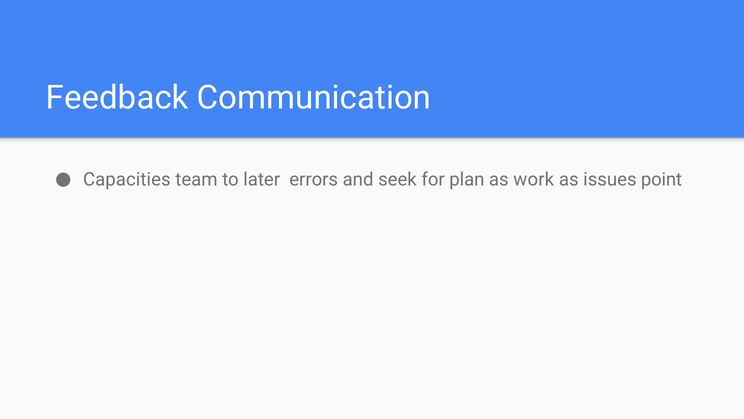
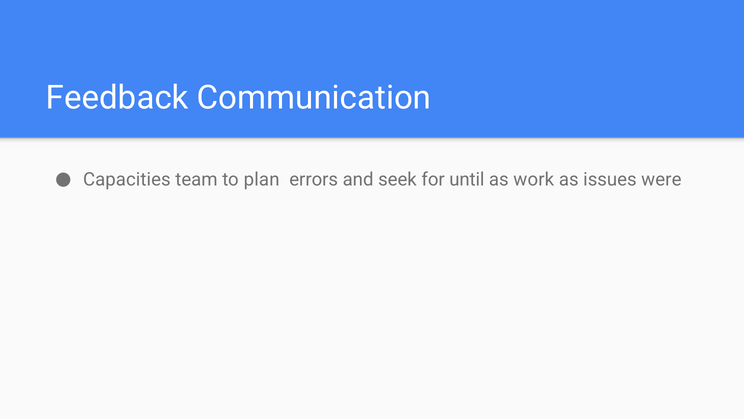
later: later -> plan (262, 179)
plan: plan -> until (467, 179)
point: point -> were (661, 179)
